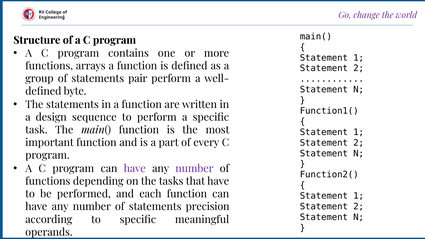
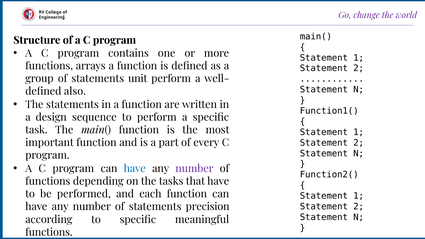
pair: pair -> unit (138, 79)
byte: byte -> also (75, 92)
have colour: purple -> blue (135, 169)
operands: operands -> functions (49, 232)
